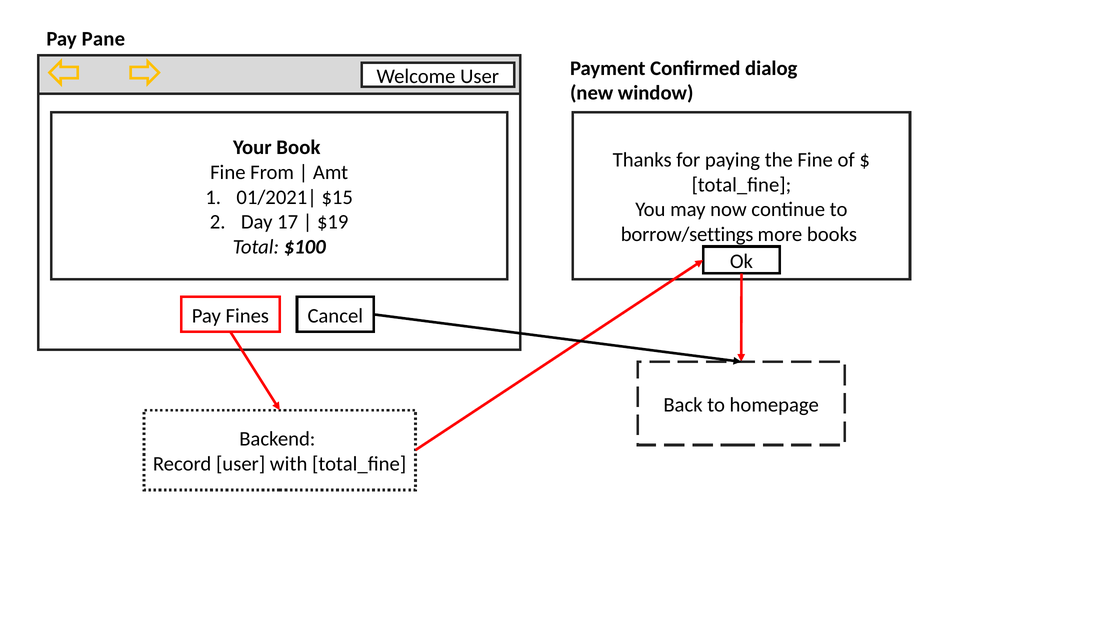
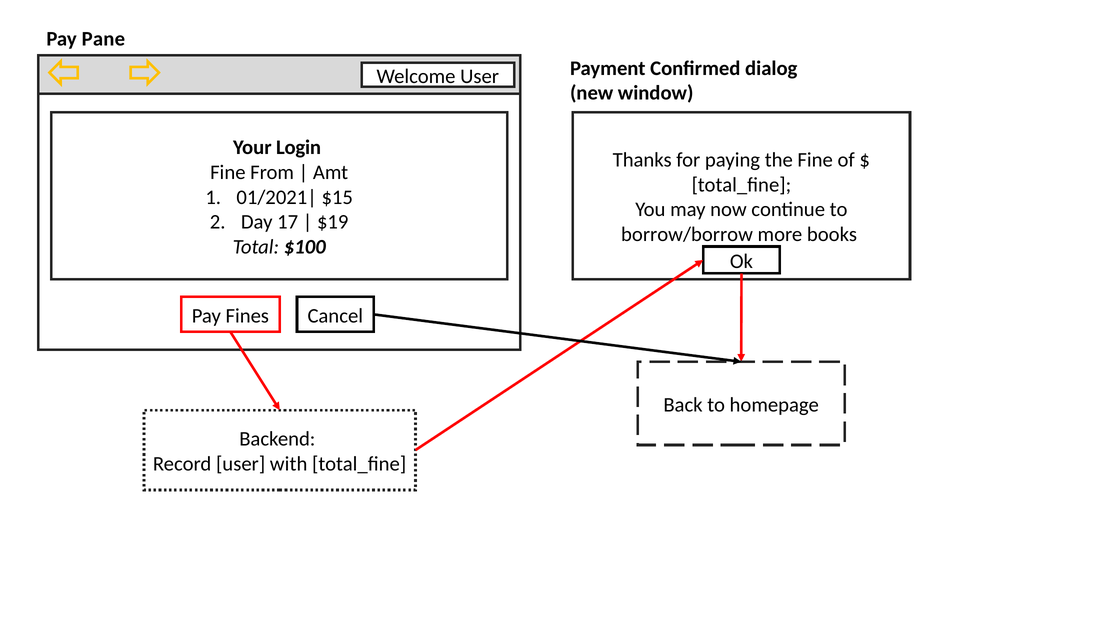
Book: Book -> Login (299, 147)
borrow/settings: borrow/settings -> borrow/borrow (687, 234)
